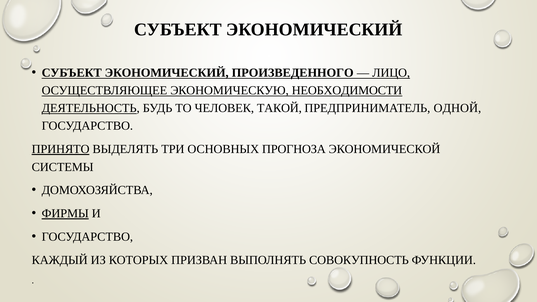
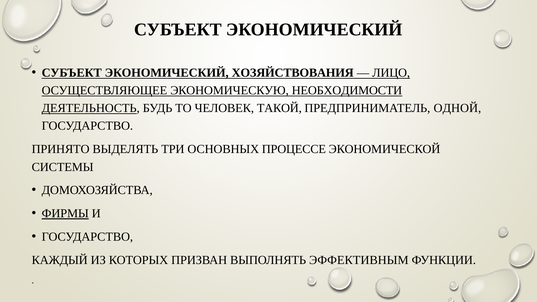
ПРОИЗВЕДЕННОГО: ПРОИЗВЕДЕННОГО -> ХОЗЯЙСТВОВАНИЯ (293, 73)
ПРИНЯТО underline: present -> none (61, 149)
ПРОГНОЗА: ПРОГНОЗА -> ПРОЦЕССЕ (294, 149)
СОВОКУПНОСТЬ: СОВОКУПНОСТЬ -> ЭФФЕКТИВНЫМ (359, 260)
